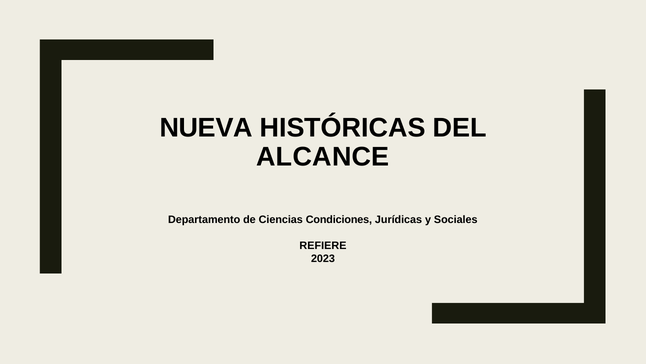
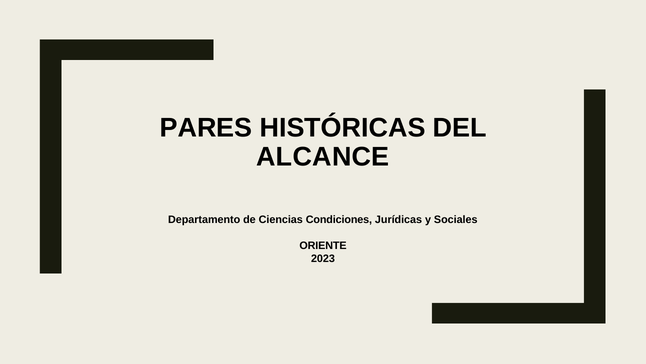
NUEVA: NUEVA -> PARES (206, 128)
REFIERE: REFIERE -> ORIENTE (323, 245)
